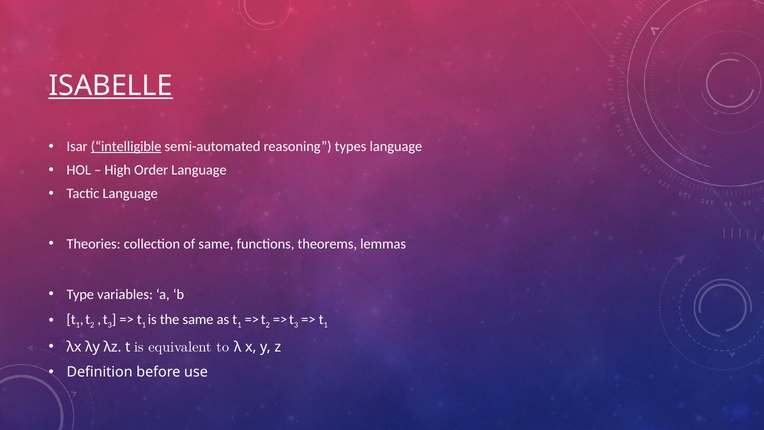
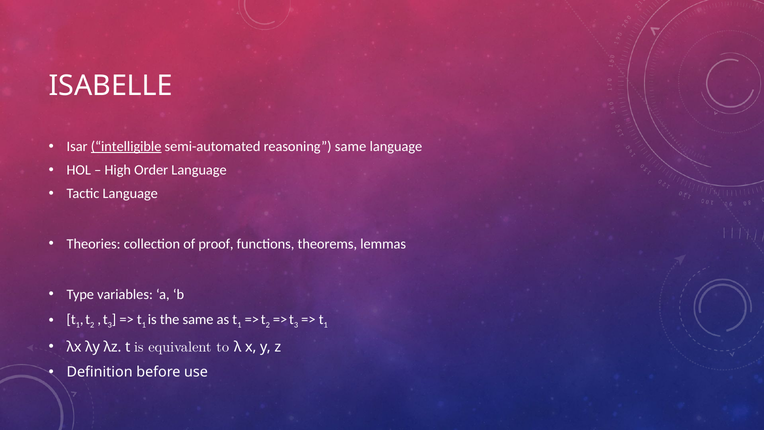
ISABELLE underline: present -> none (111, 86)
reasoning types: types -> same (351, 146)
of same: same -> proof (216, 244)
